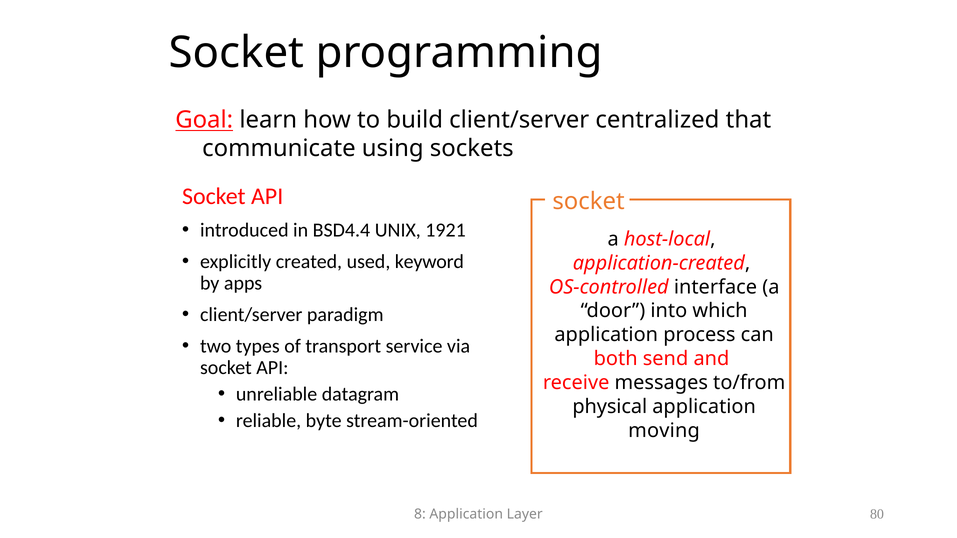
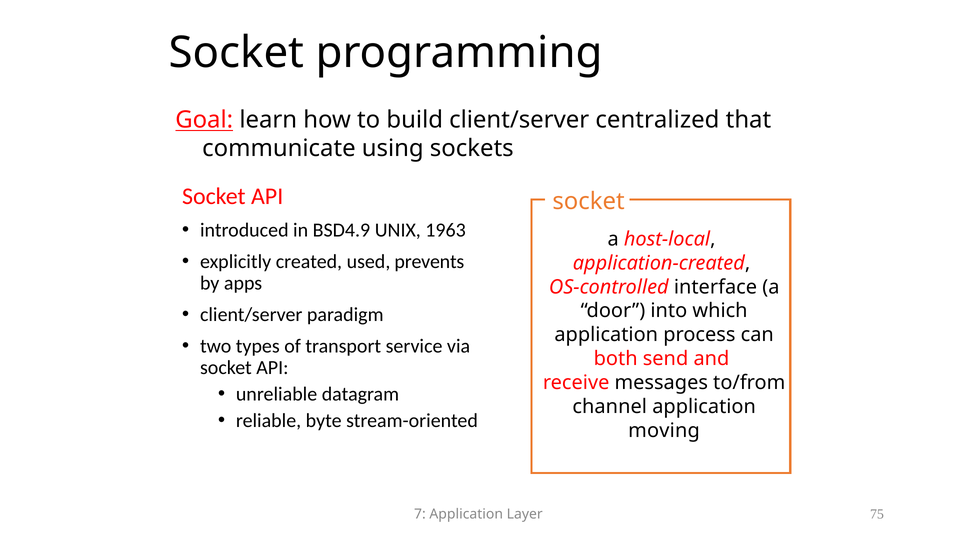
BSD4.4: BSD4.4 -> BSD4.9 (341, 230)
1921: 1921 -> 1963 (446, 230)
keyword: keyword -> prevents (429, 262)
physical: physical -> channel (610, 407)
8: 8 -> 7 (420, 514)
80: 80 -> 75 (877, 514)
